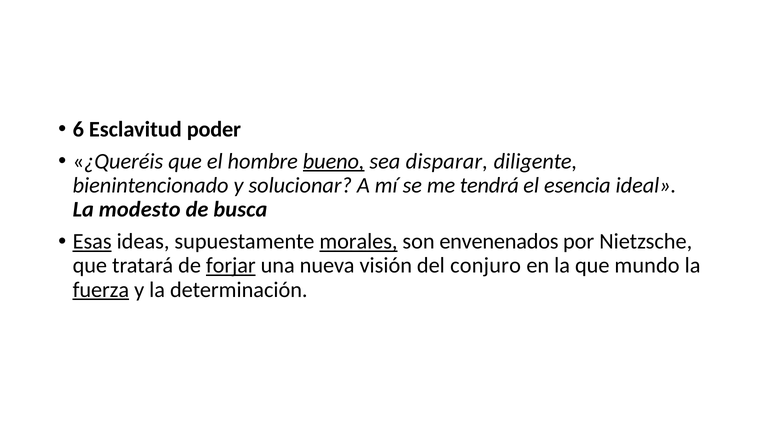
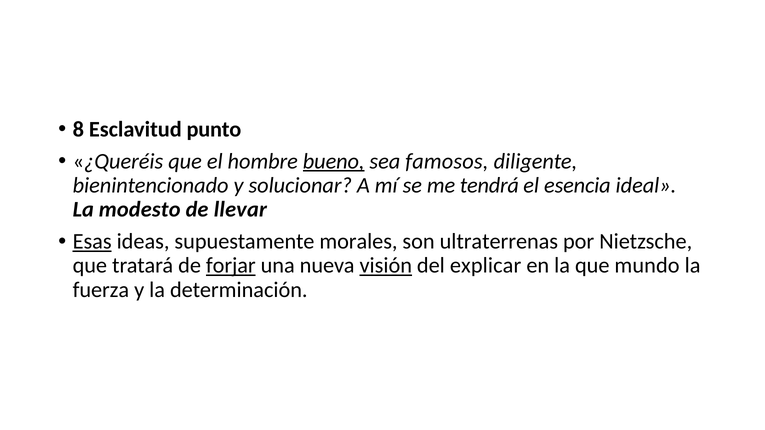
6: 6 -> 8 (78, 129)
poder: poder -> punto (214, 129)
disparar: disparar -> famosos (447, 161)
busca: busca -> llevar (240, 210)
morales underline: present -> none (358, 242)
envenenados: envenenados -> ultraterrenas (499, 242)
visión underline: none -> present (386, 266)
conjuro: conjuro -> explicar (486, 266)
fuerza underline: present -> none (101, 290)
